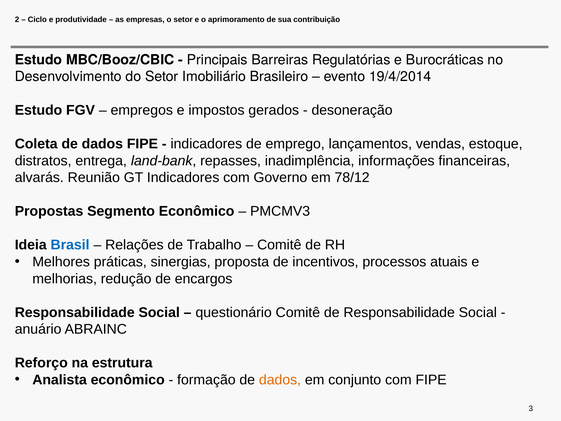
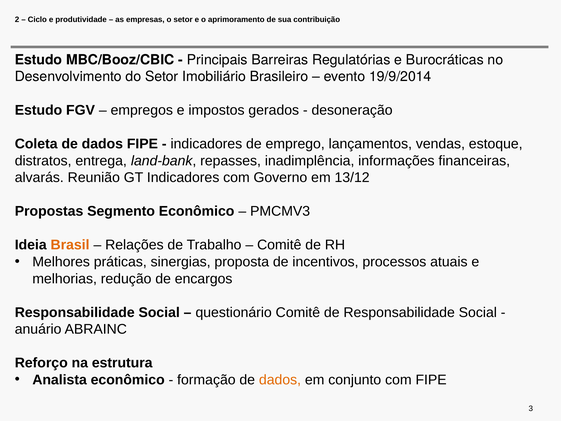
19/4/2014: 19/4/2014 -> 19/9/2014 (400, 77)
78/12: 78/12 -> 13/12 (352, 178)
Brasil colour: blue -> orange (70, 245)
